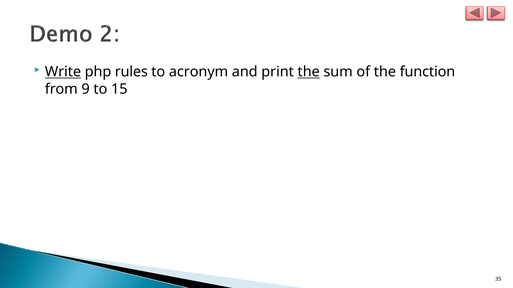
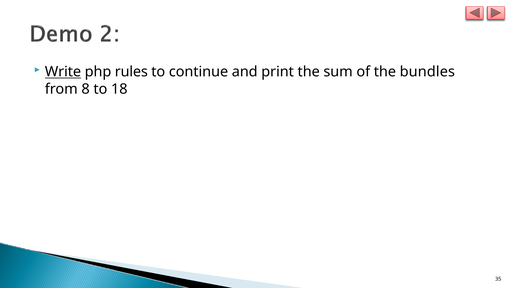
acronym: acronym -> continue (199, 72)
the underline: present -> none (309, 72)
function: function -> bundles (427, 72)
9: 9 -> 8 (86, 89)
15: 15 -> 18 (119, 89)
